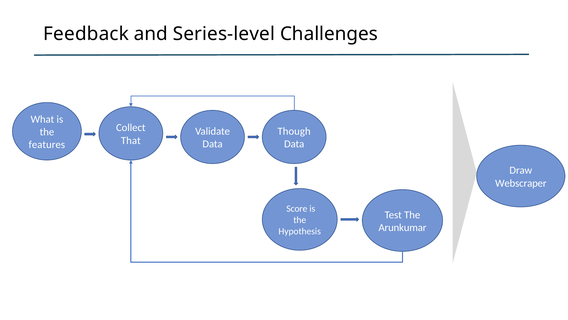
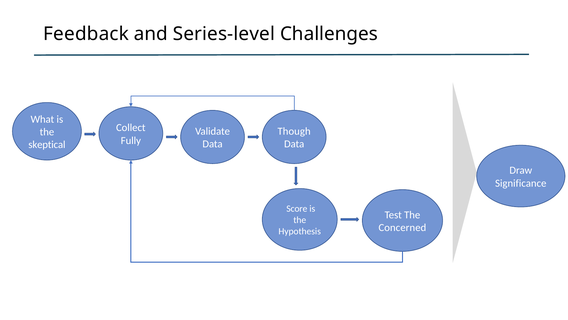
That: That -> Fully (131, 140)
features: features -> skeptical (47, 145)
Webscraper: Webscraper -> Significance (521, 183)
Arunkumar: Arunkumar -> Concerned (402, 227)
